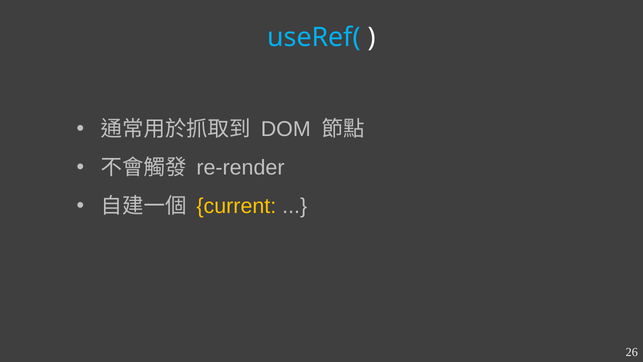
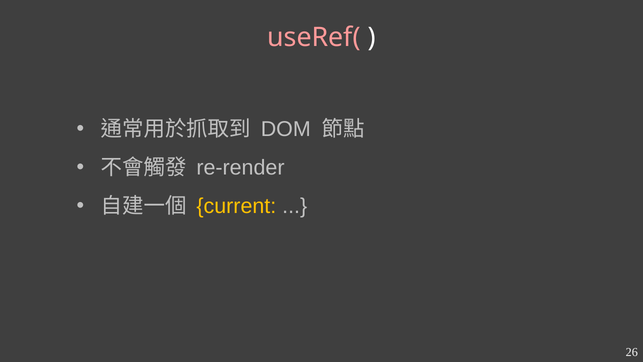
useRef( colour: light blue -> pink (314, 37)
